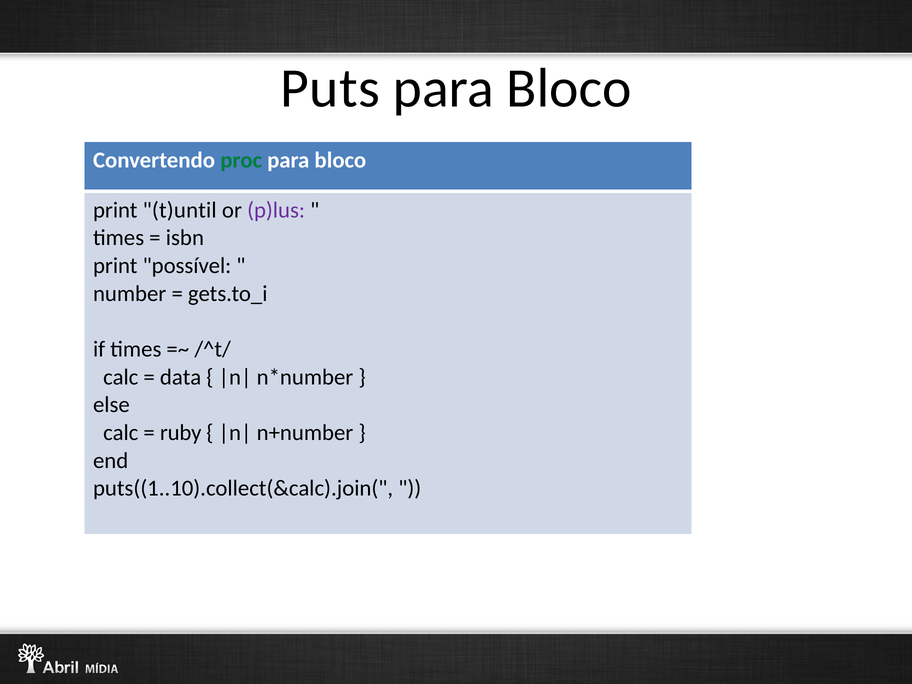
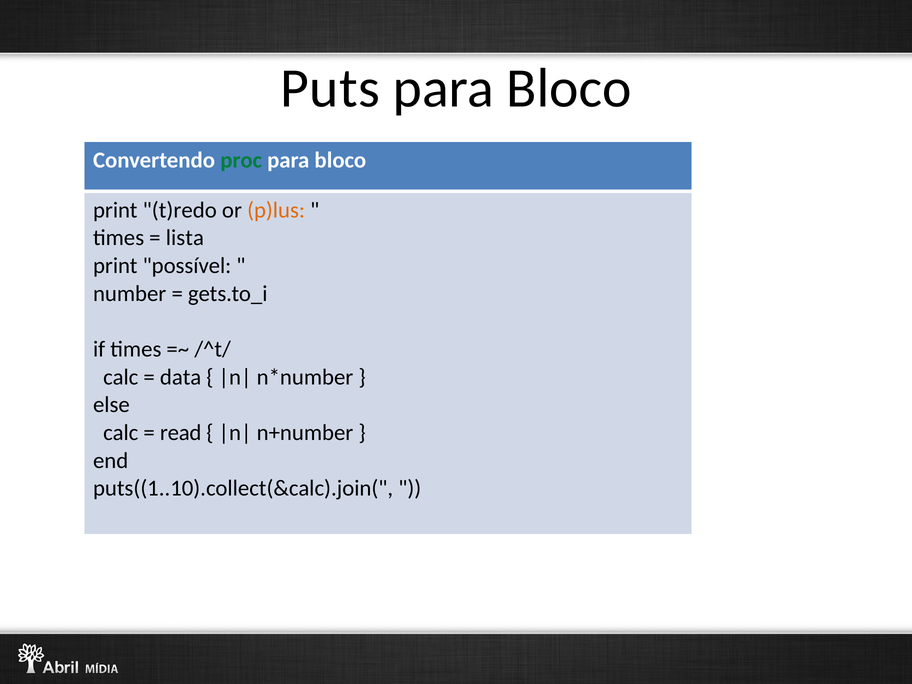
t)until: t)until -> t)redo (180, 210)
p)lus colour: purple -> orange (276, 210)
isbn: isbn -> lista (185, 238)
ruby: ruby -> read (181, 433)
